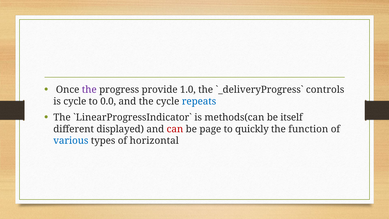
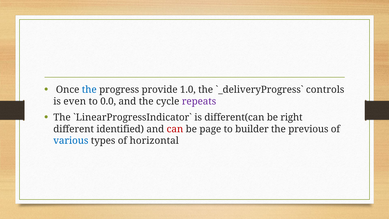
the colour: purple -> blue (89, 90)
is cycle: cycle -> even (75, 101)
repeats colour: blue -> purple (199, 101)
methods(can: methods(can -> different(can (234, 117)
itself: itself -> right (291, 117)
displayed: displayed -> identified (120, 129)
quickly: quickly -> builder (252, 129)
function: function -> previous (308, 129)
